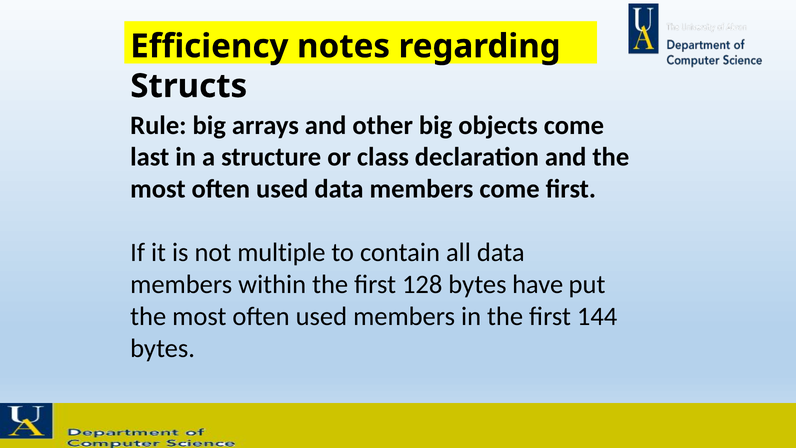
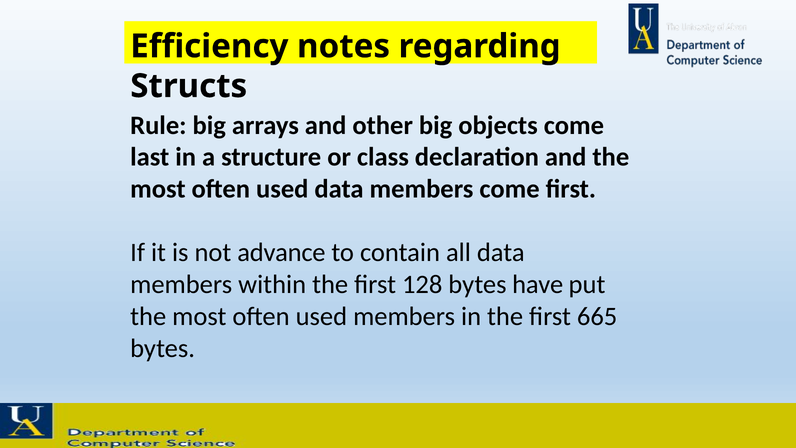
multiple: multiple -> advance (281, 253)
144: 144 -> 665 (597, 316)
